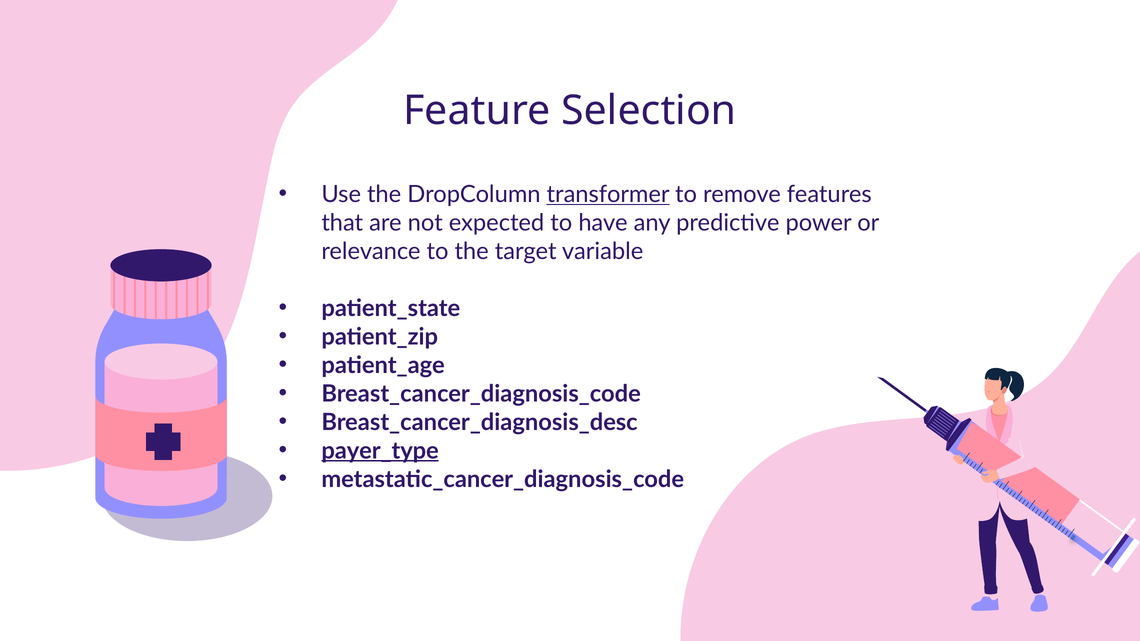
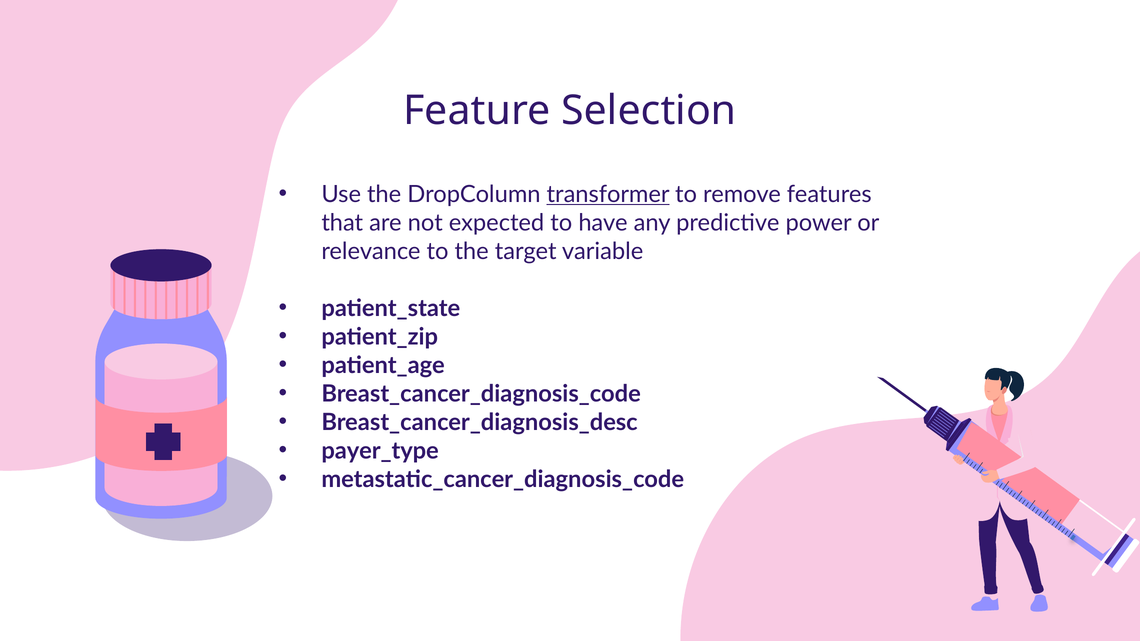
payer_type underline: present -> none (380, 451)
